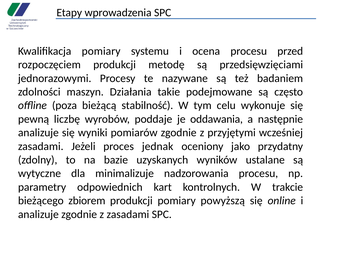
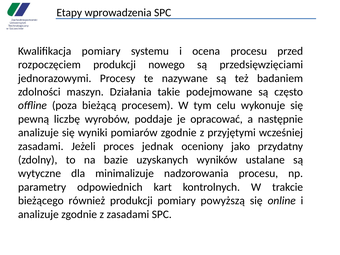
metodę: metodę -> nowego (167, 65)
stabilność: stabilność -> procesem (147, 105)
oddawania: oddawania -> opracować (217, 119)
zbiorem: zbiorem -> również (87, 201)
